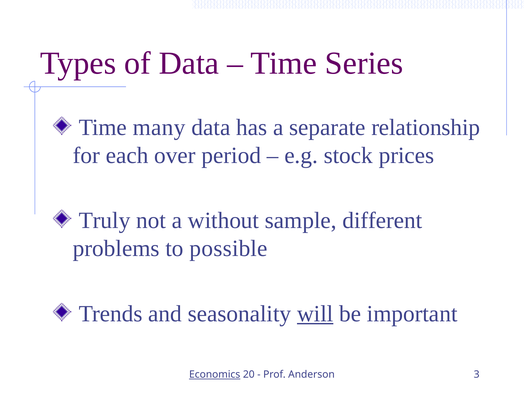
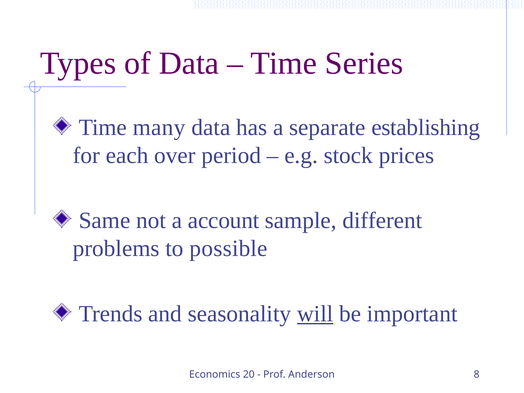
relationship: relationship -> establishing (426, 127)
Truly: Truly -> Same (105, 221)
without: without -> account (224, 221)
Economics underline: present -> none (215, 375)
3: 3 -> 8 (477, 375)
